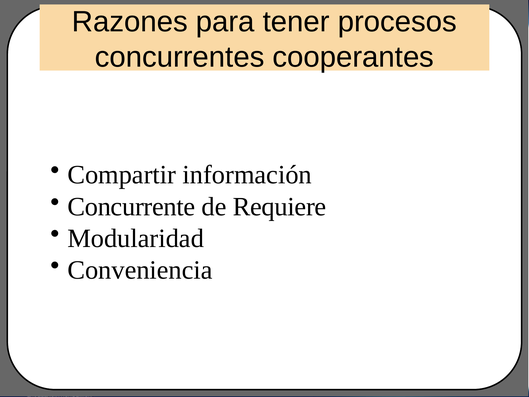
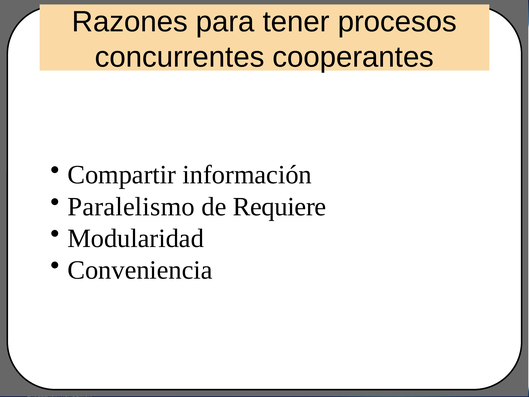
Concurrente: Concurrente -> Paralelismo (131, 206)
